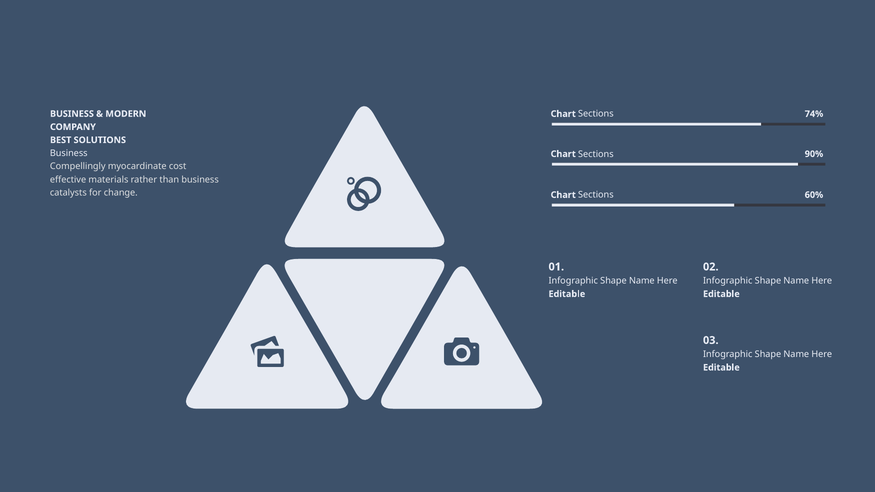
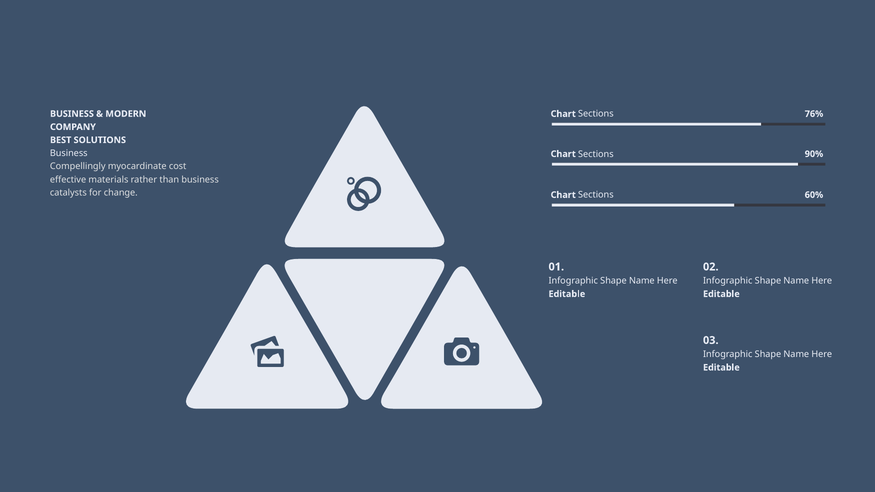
74%: 74% -> 76% (814, 114)
